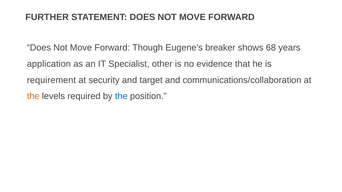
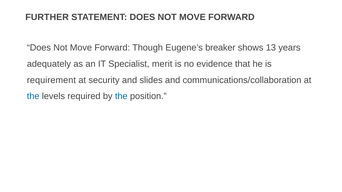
68: 68 -> 13 (271, 48)
application: application -> adequately (49, 64)
other: other -> merit (162, 64)
target: target -> slides (151, 80)
the colour: orange -> blue (33, 96)
